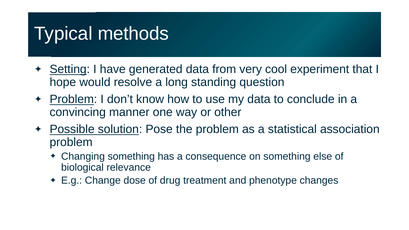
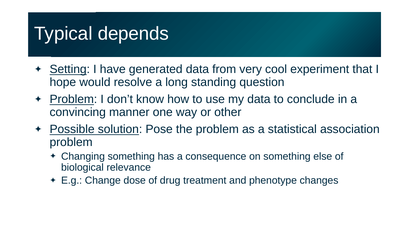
methods: methods -> depends (133, 34)
